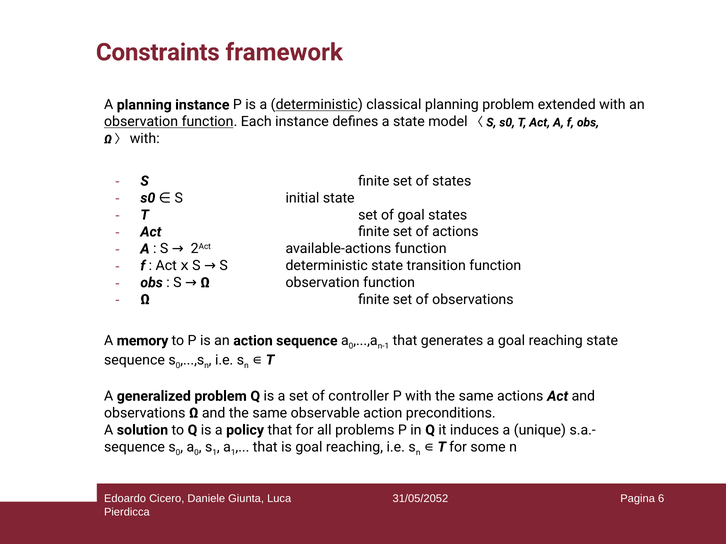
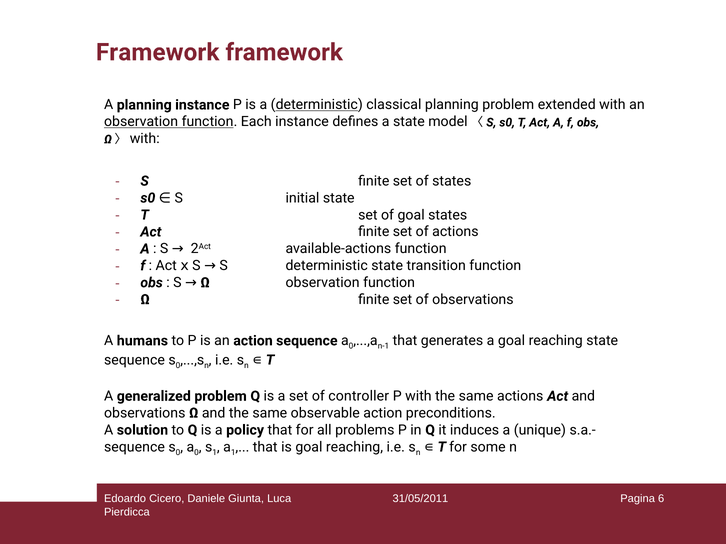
Constraints: Constraints -> Framework (158, 52)
memory: memory -> humans (142, 341)
31/05/2052: 31/05/2052 -> 31/05/2011 (420, 499)
